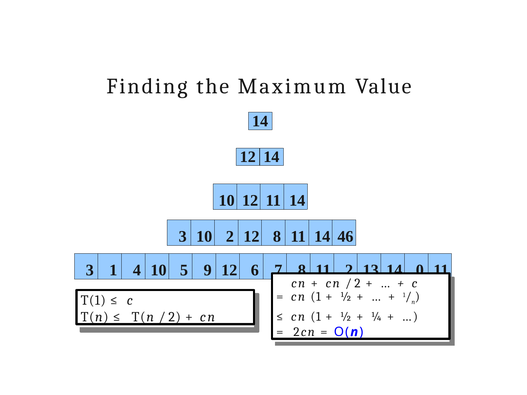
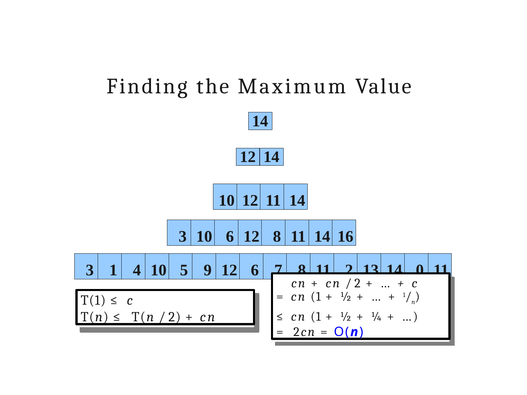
10 2: 2 -> 6 (230, 237)
46: 46 -> 16 (345, 237)
